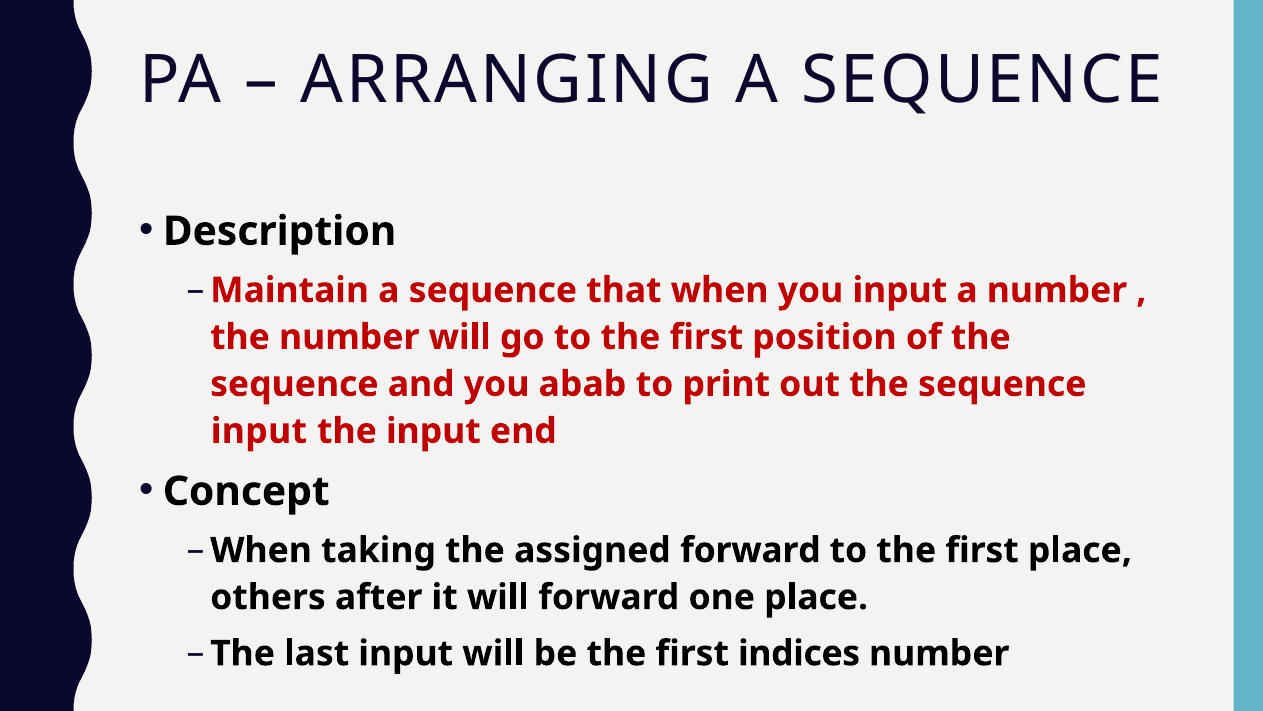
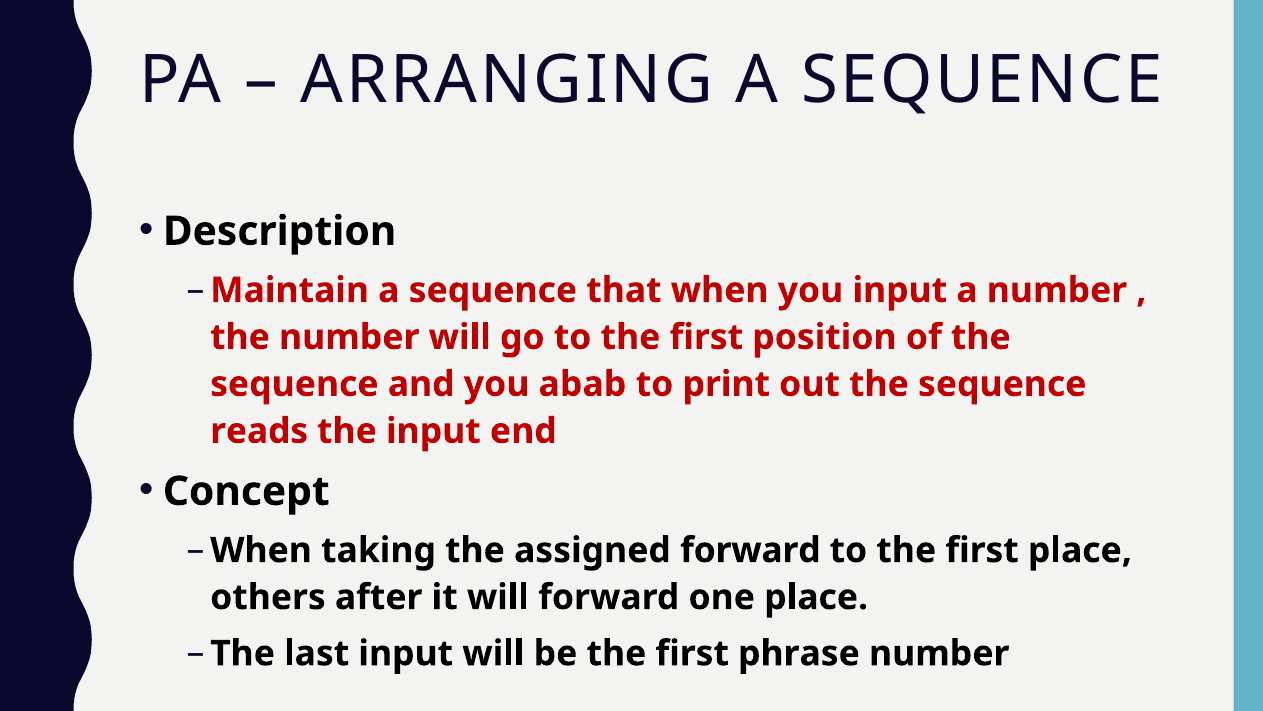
input: input -> reads (259, 431)
indices: indices -> phrase (799, 653)
